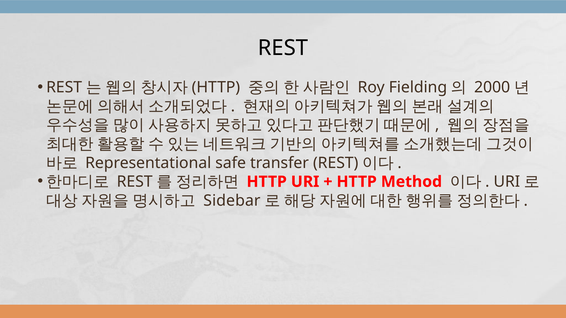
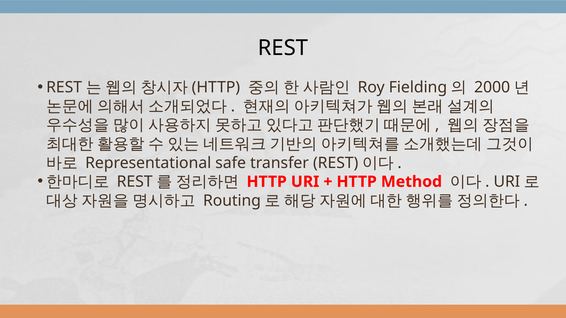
Sidebar: Sidebar -> Routing (232, 201)
